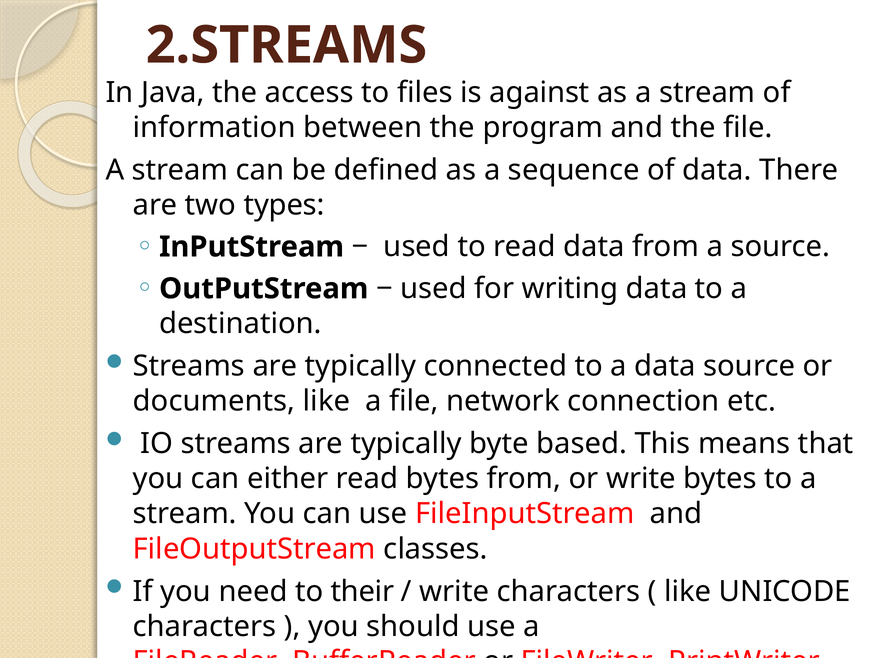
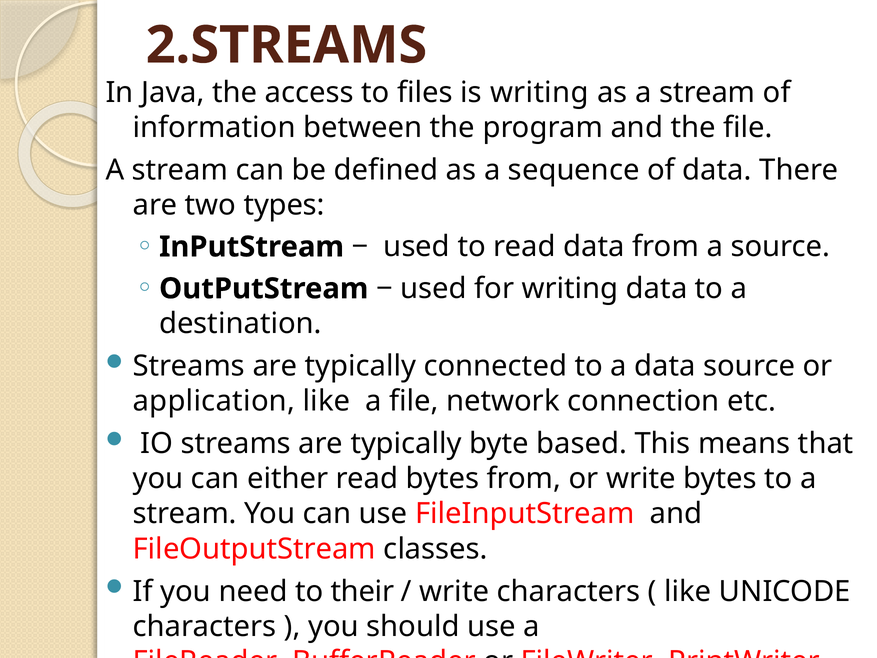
is against: against -> writing (539, 92)
documents: documents -> application (214, 401)
